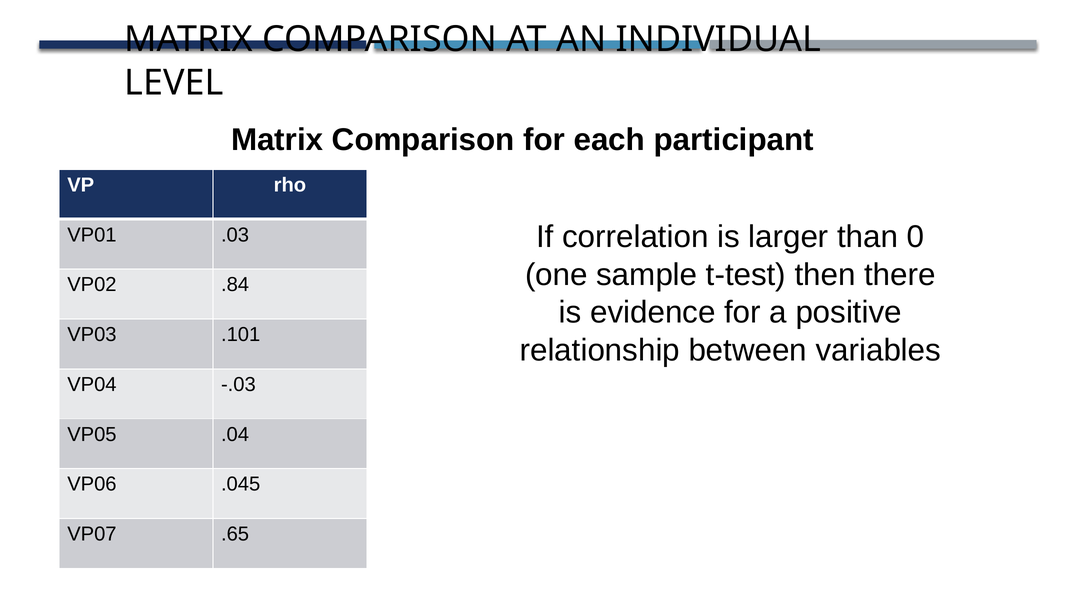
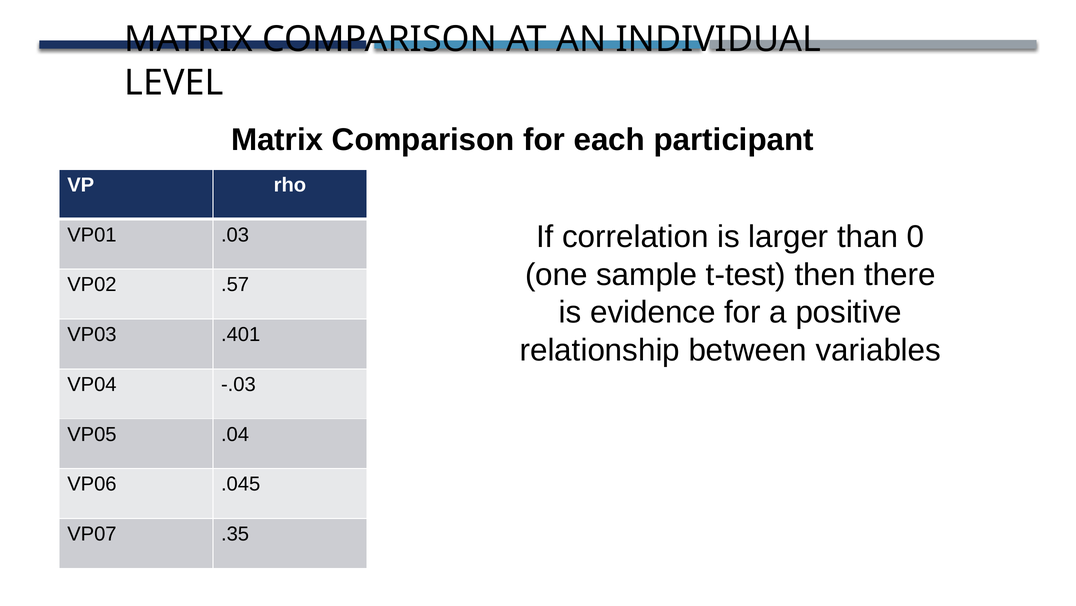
.84: .84 -> .57 (235, 284)
.101: .101 -> .401 (241, 334)
.65: .65 -> .35 (235, 534)
